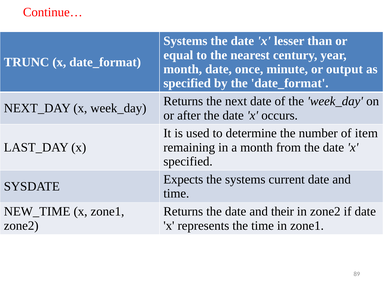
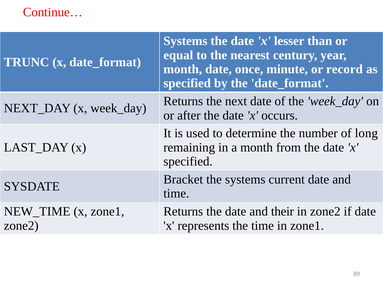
output: output -> record (344, 69)
item: item -> long (366, 133)
Expects: Expects -> Bracket (183, 180)
